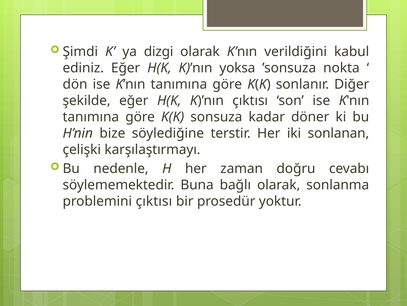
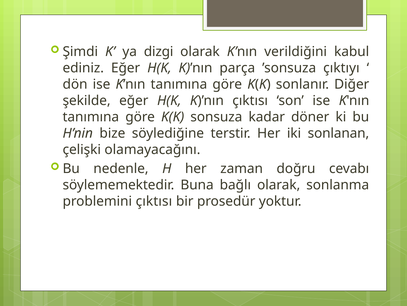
yoksa: yoksa -> parça (237, 68)
nokta: nokta -> çıktıyı (341, 68)
karşılaştırmayı: karşılaştırmayı -> olamayacağını (152, 149)
